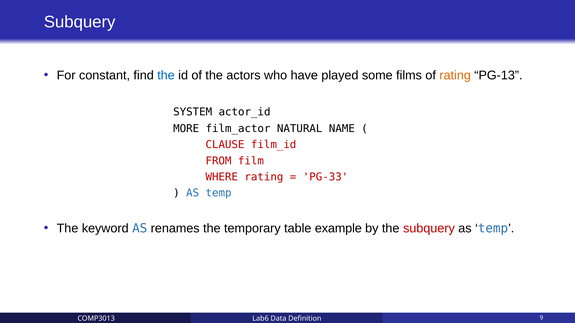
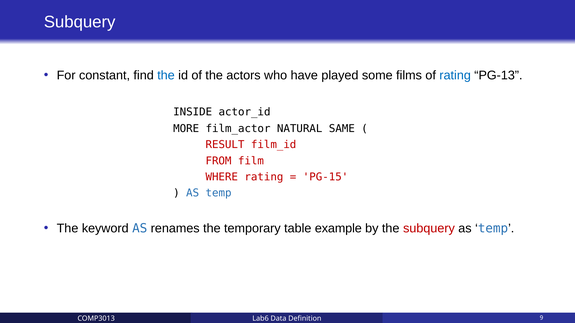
rating colour: orange -> blue (455, 75)
SYSTEM: SYSTEM -> INSIDE (193, 112)
NAME: NAME -> SAME (342, 129)
CLAUSE: CLAUSE -> RESULT (225, 145)
PG-33: PG-33 -> PG-15 (326, 177)
